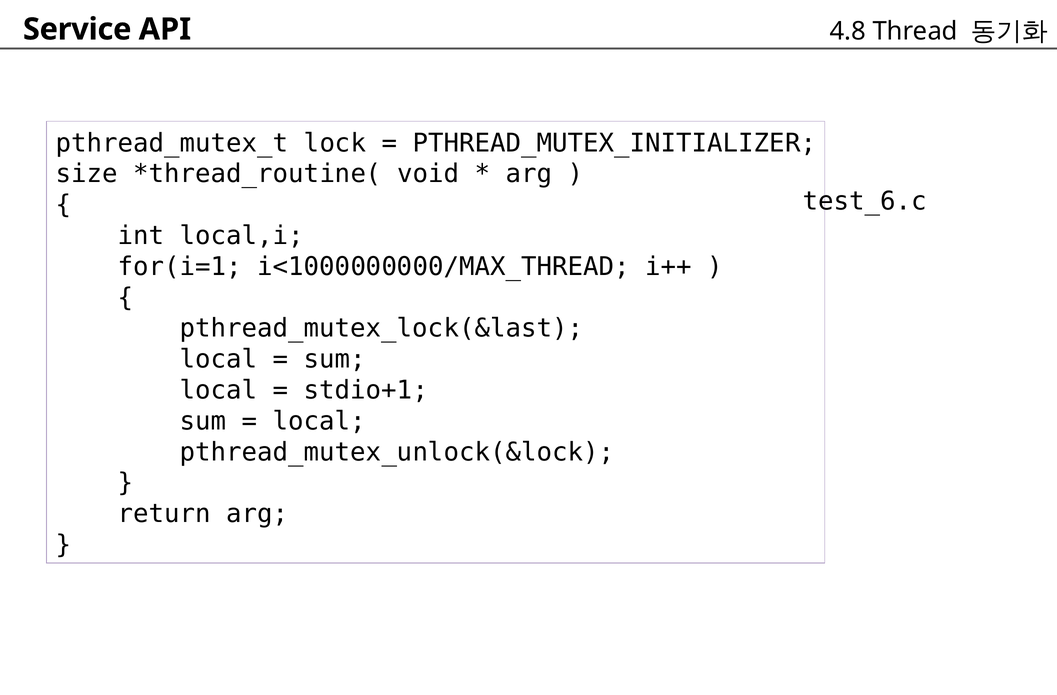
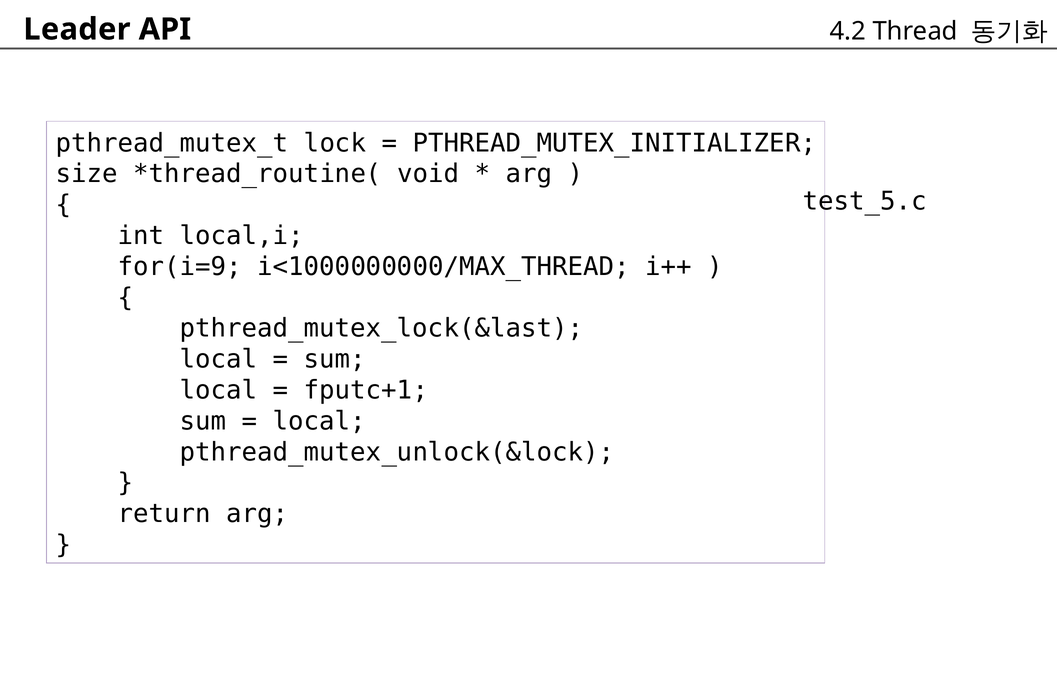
Service: Service -> Leader (77, 29)
4.8: 4.8 -> 4.2 (848, 31)
test_6.c: test_6.c -> test_5.c (865, 201)
for(i=1: for(i=1 -> for(i=9 (180, 266)
stdio+1: stdio+1 -> fputc+1 (366, 390)
